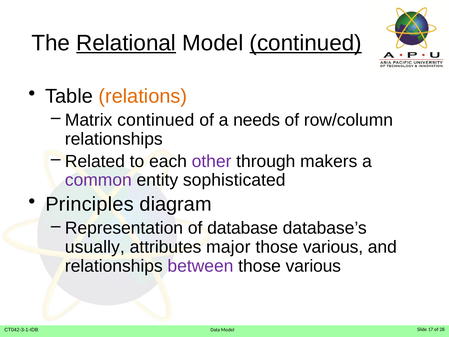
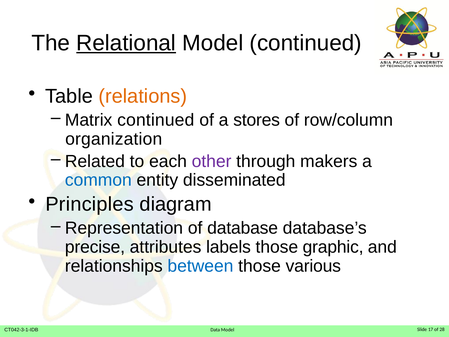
continued underline: present -> none (306, 43)
needs: needs -> stores (257, 120)
relationships: relationships -> organization (114, 139)
common colour: purple -> blue (98, 180)
sophisticated: sophisticated -> disseminated (234, 180)
usually: usually -> precise (95, 247)
major: major -> labels (228, 247)
various: various -> graphic (333, 247)
between colour: purple -> blue (200, 266)
